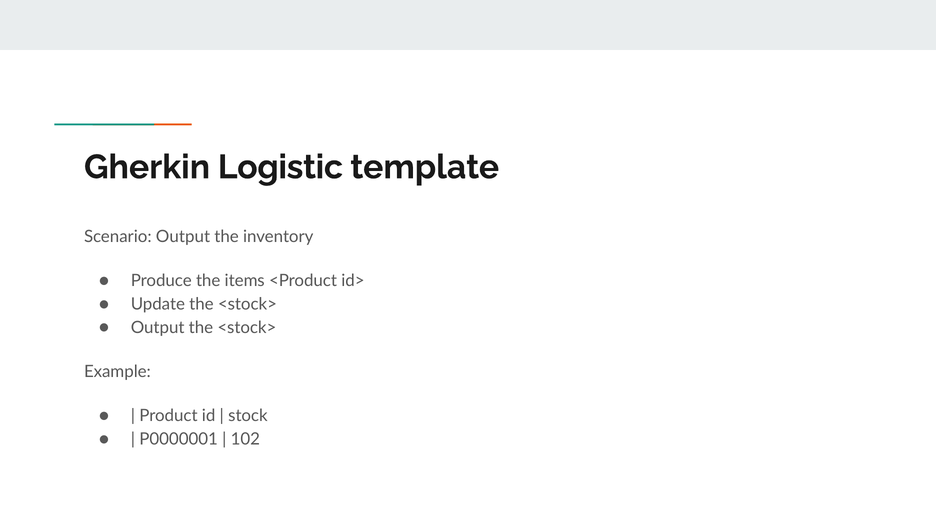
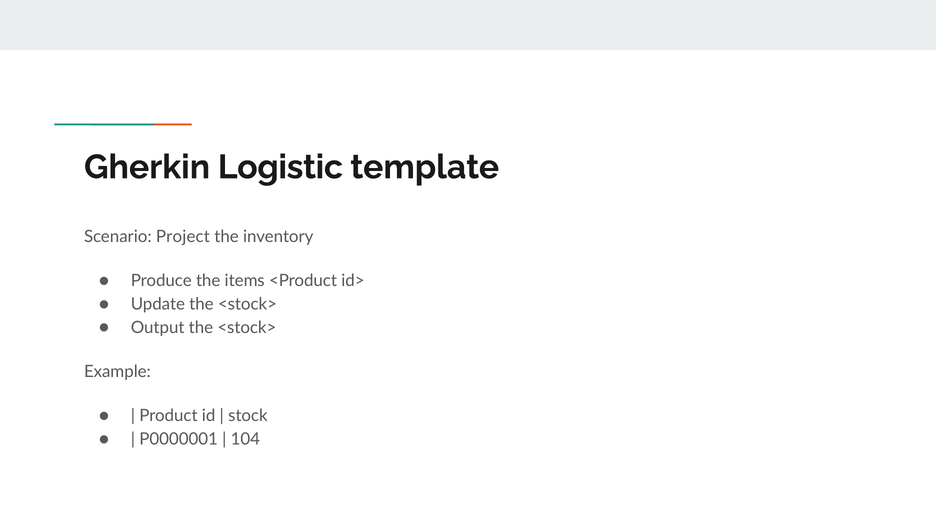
Scenario Output: Output -> Project (183, 237)
102: 102 -> 104 (245, 439)
